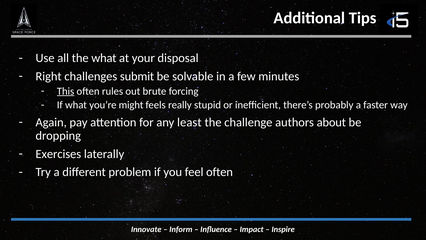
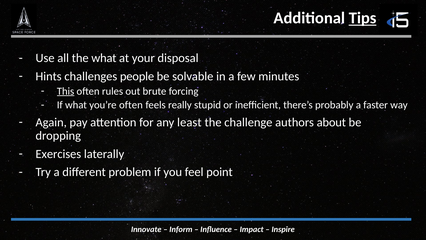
Tips underline: none -> present (363, 18)
Right: Right -> Hints (49, 76)
submit: submit -> people (137, 76)
you’re might: might -> often (131, 105)
feel often: often -> point (219, 172)
